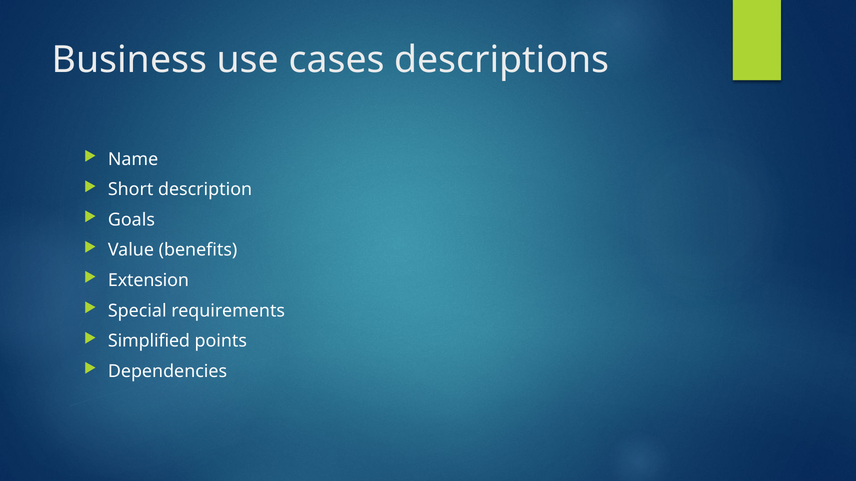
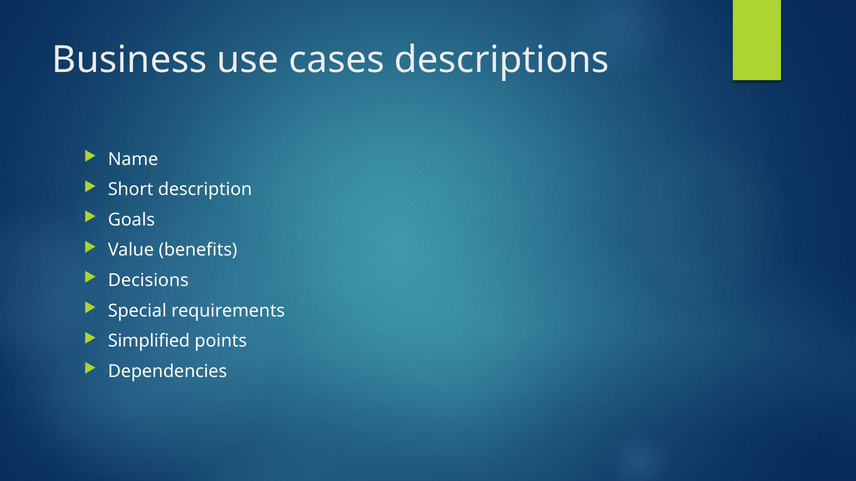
Extension: Extension -> Decisions (148, 281)
